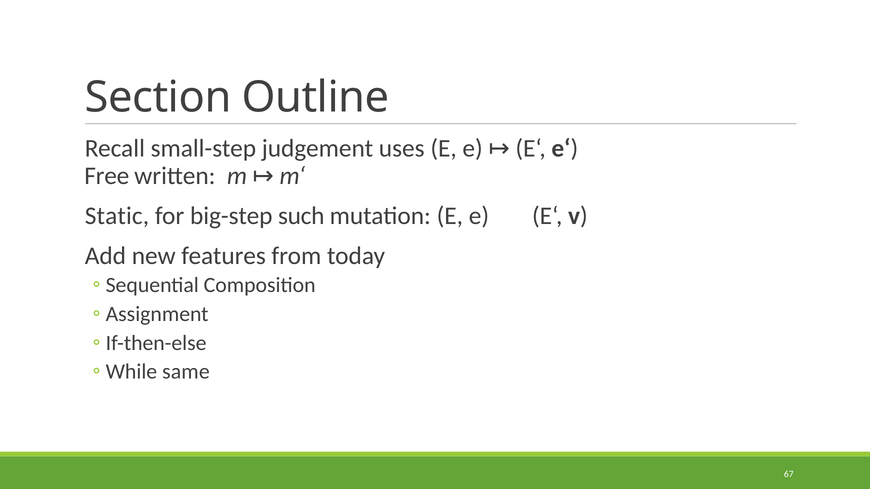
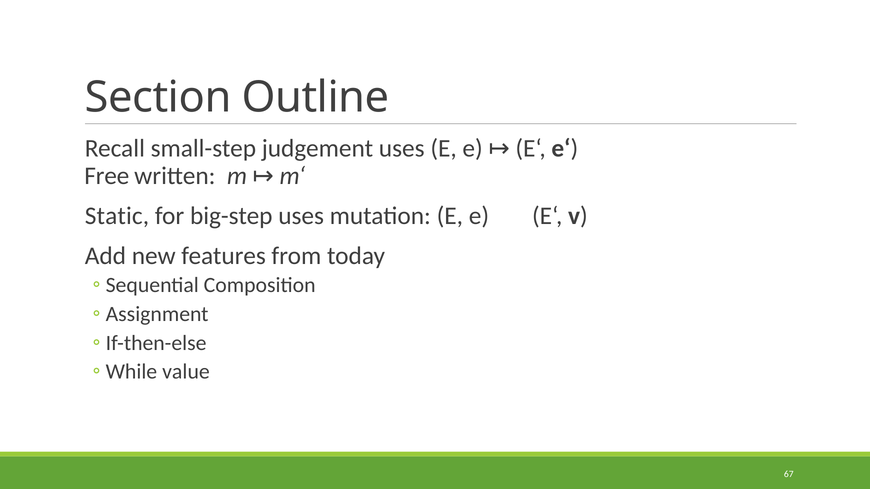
big-step such: such -> uses (301, 216)
same: same -> value (186, 372)
